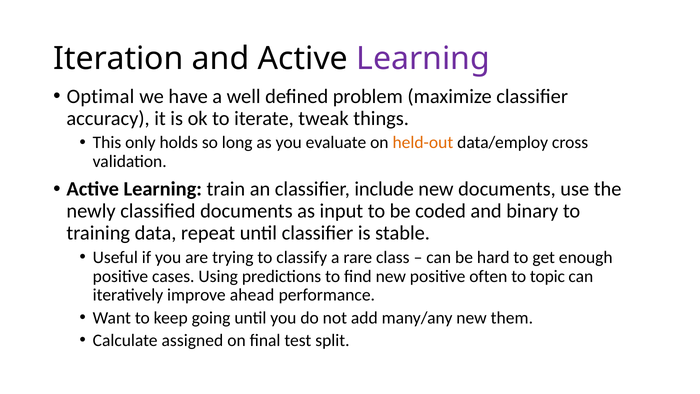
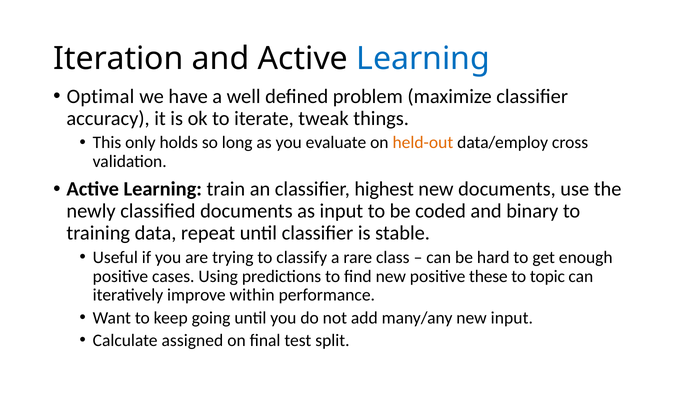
Learning colour: purple -> blue (423, 59)
include: include -> highest (384, 189)
often: often -> these (488, 276)
ahead: ahead -> within (252, 295)
new them: them -> input (512, 318)
